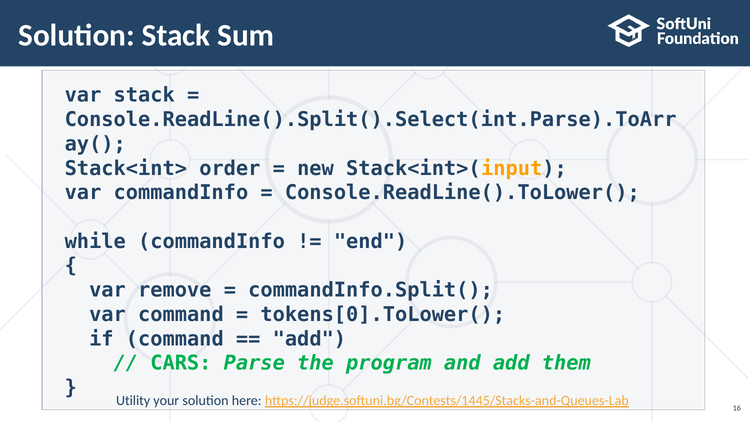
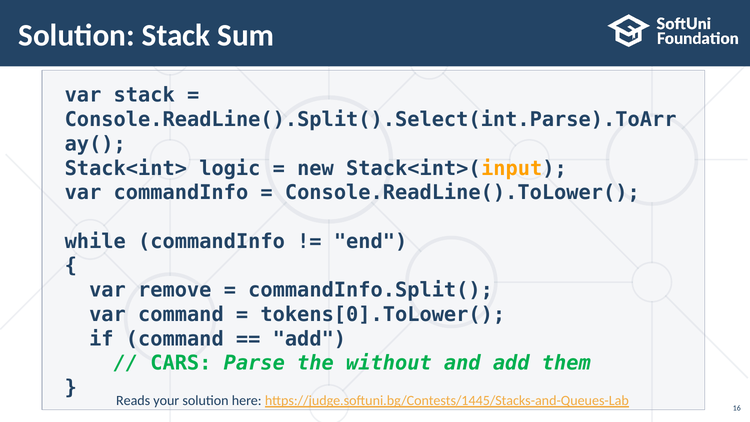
order: order -> logic (230, 168)
program: program -> without (389, 363)
Utility: Utility -> Reads (133, 401)
